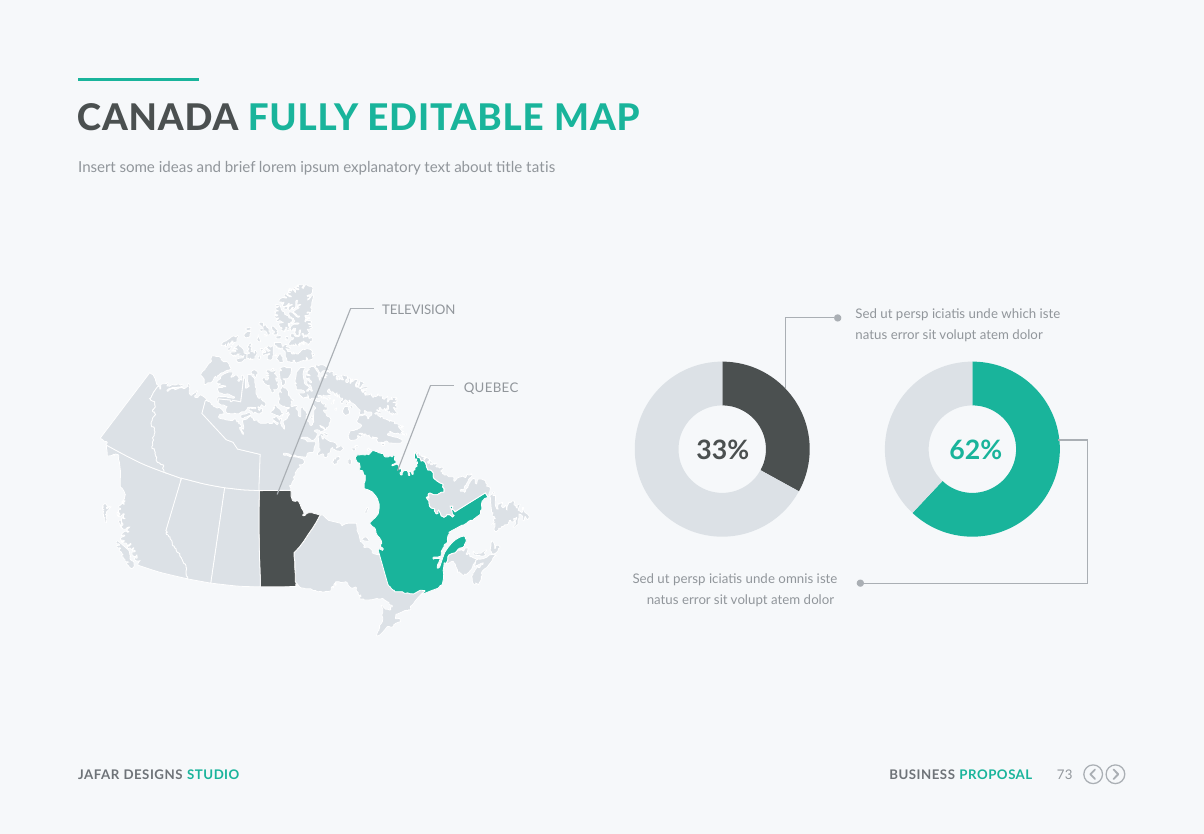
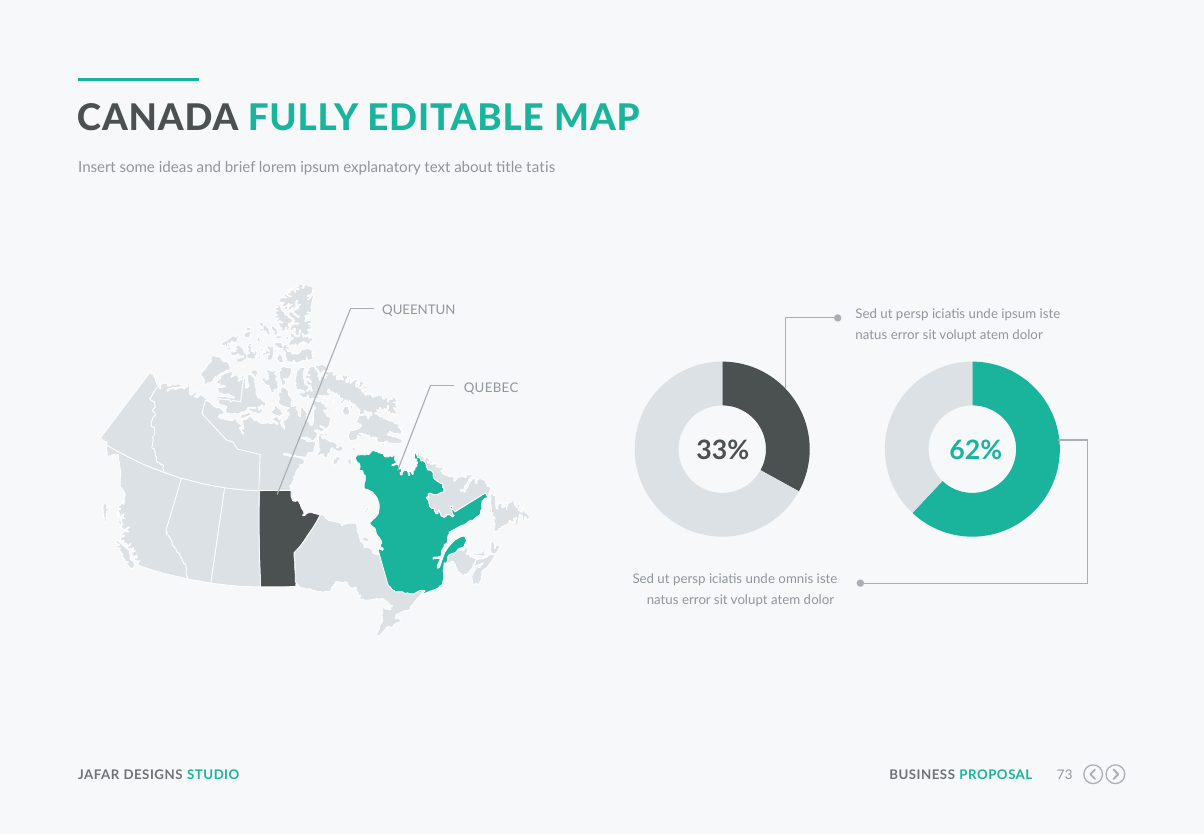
TELEVISION: TELEVISION -> QUEENTUN (419, 310)
unde which: which -> ipsum (1019, 314)
